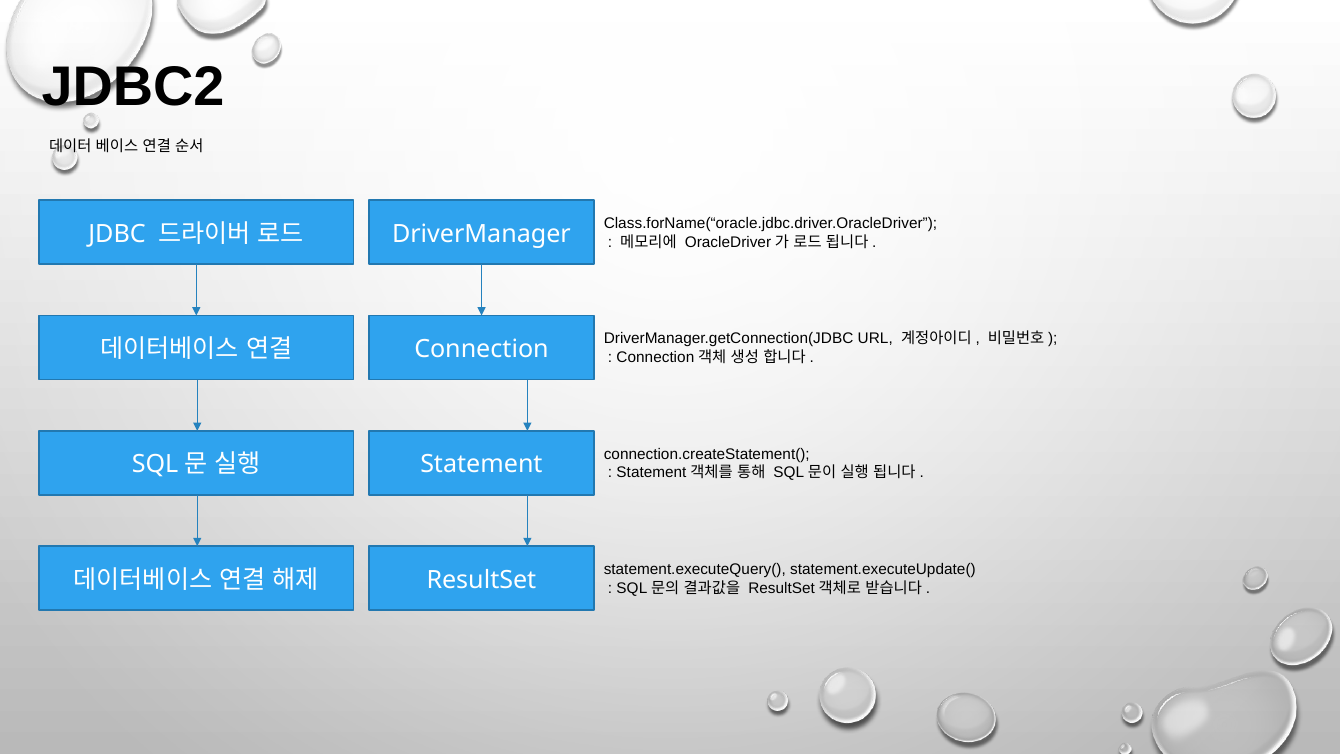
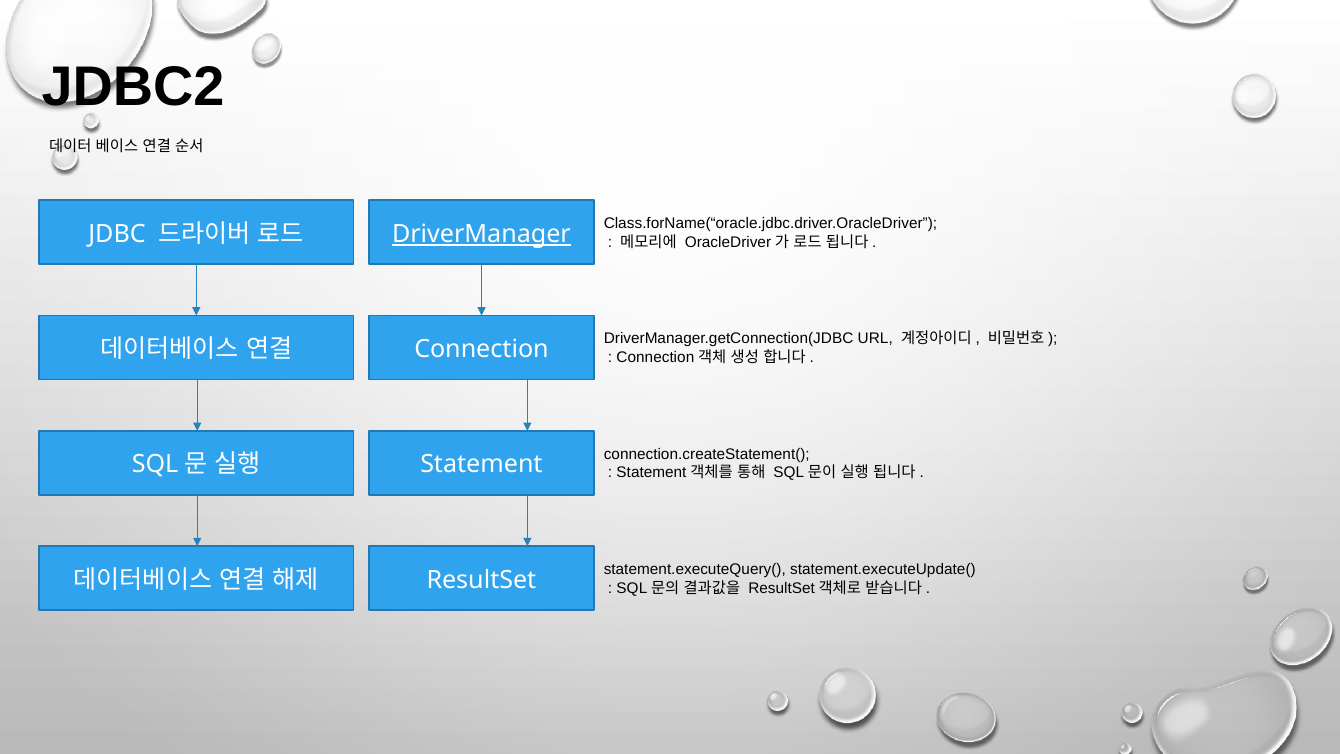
DriverManager underline: none -> present (481, 234)
